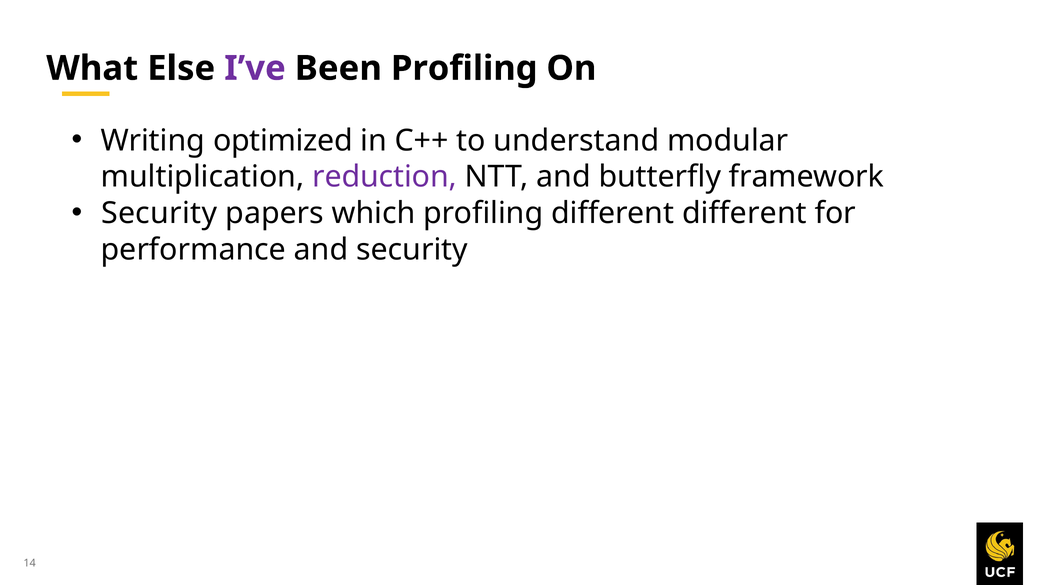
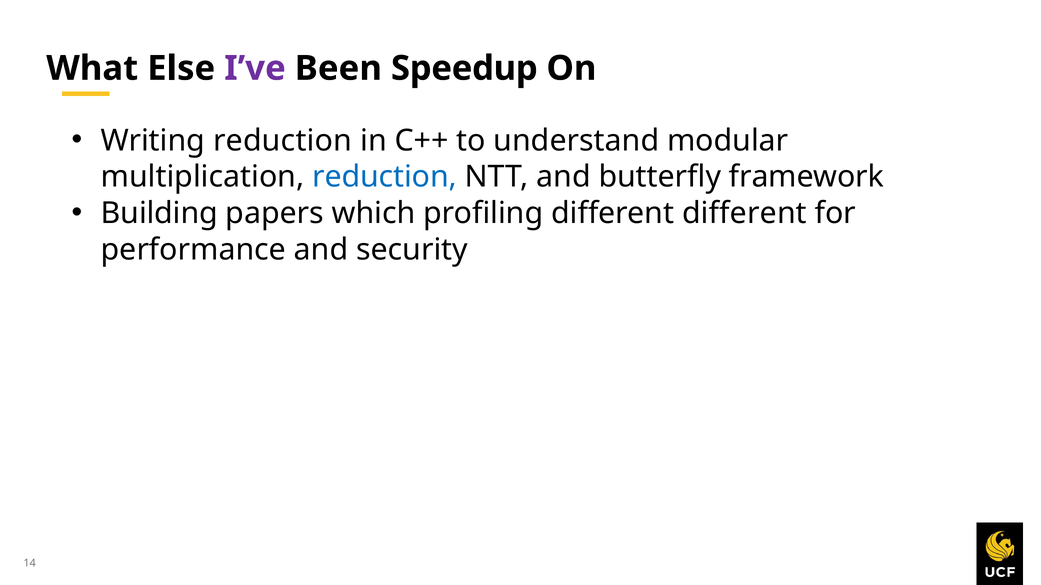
Been Profiling: Profiling -> Speedup (464, 68)
Writing optimized: optimized -> reduction (283, 141)
reduction colour: purple -> blue (385, 177)
Security: Security -> Building (159, 214)
